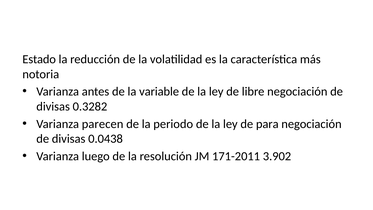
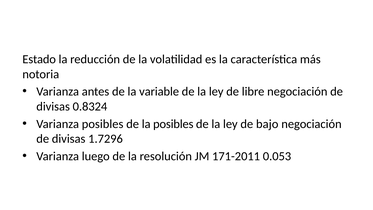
0.3282: 0.3282 -> 0.8324 (90, 106)
Varianza parecen: parecen -> posibles (103, 124)
la periodo: periodo -> posibles (173, 124)
para: para -> bajo (267, 124)
0.0438: 0.0438 -> 1.7296 (106, 139)
3.902: 3.902 -> 0.053 (277, 156)
